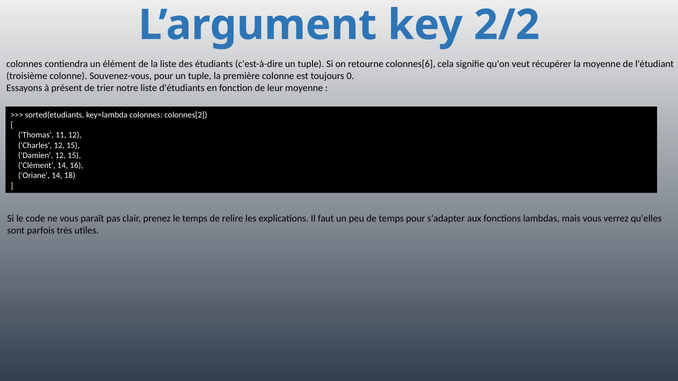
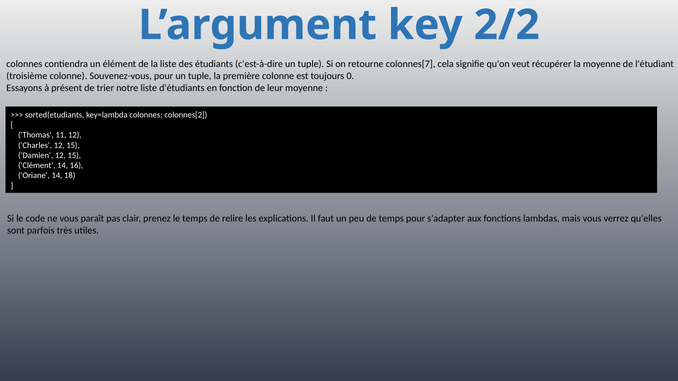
colonnes[6: colonnes[6 -> colonnes[7 (411, 64)
